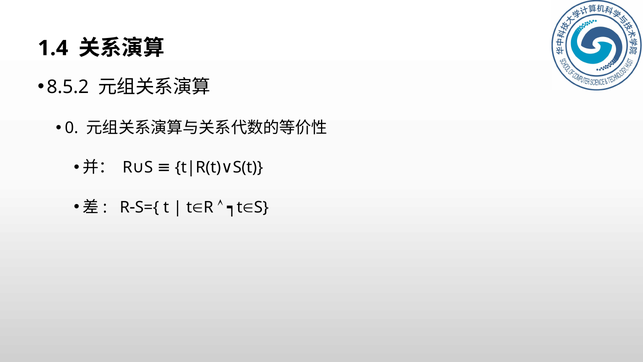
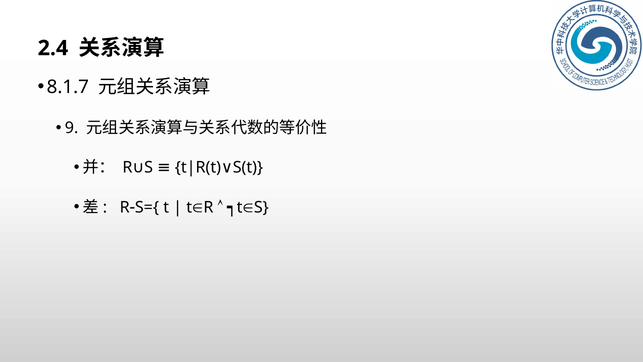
1.4: 1.4 -> 2.4 (53, 48)
8.5.2: 8.5.2 -> 8.1.7 (68, 87)
0: 0 -> 9 (72, 128)
